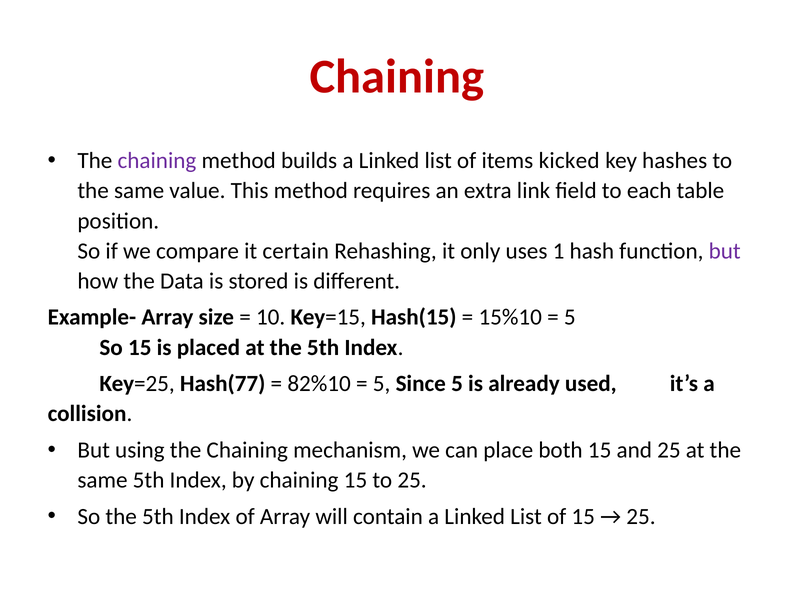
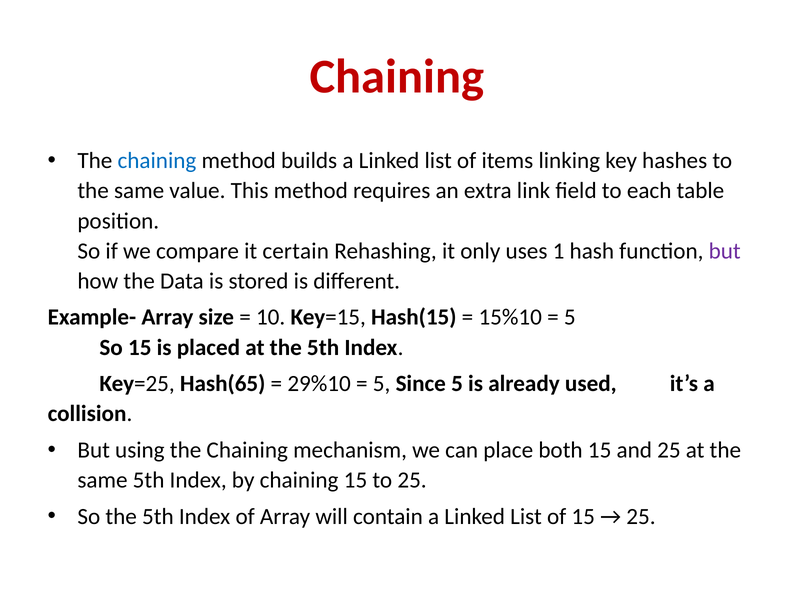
chaining colour: purple -> blue (157, 161)
kicked: kicked -> linking (569, 161)
Hash(77: Hash(77 -> Hash(65 (223, 383)
82%10: 82%10 -> 29%10 (319, 383)
